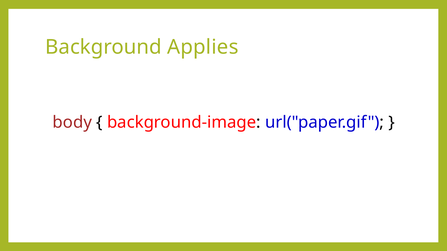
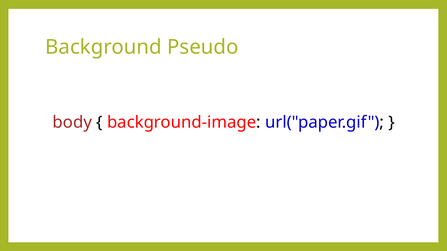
Applies: Applies -> Pseudo (203, 47)
